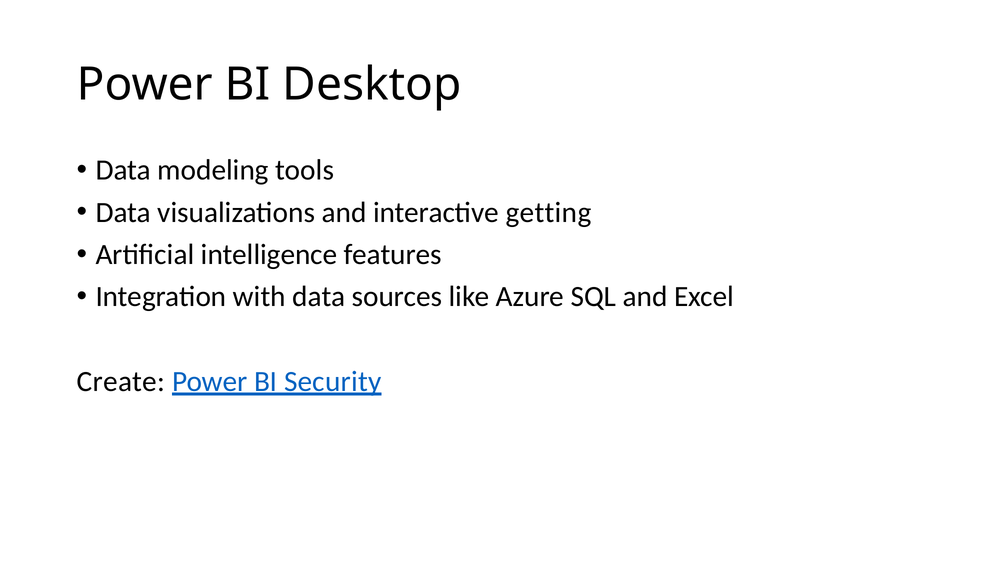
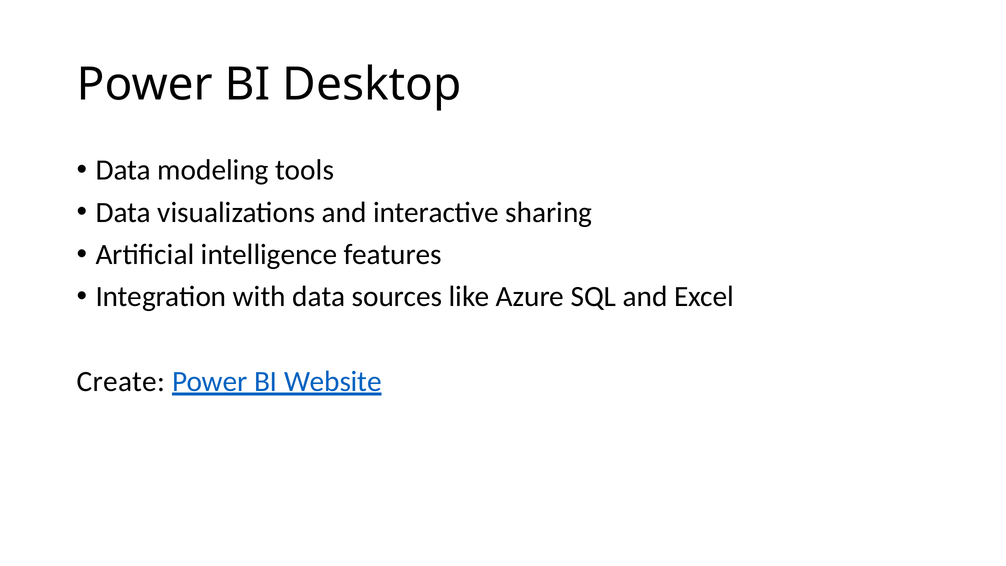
getting: getting -> sharing (549, 212)
Security: Security -> Website (333, 381)
